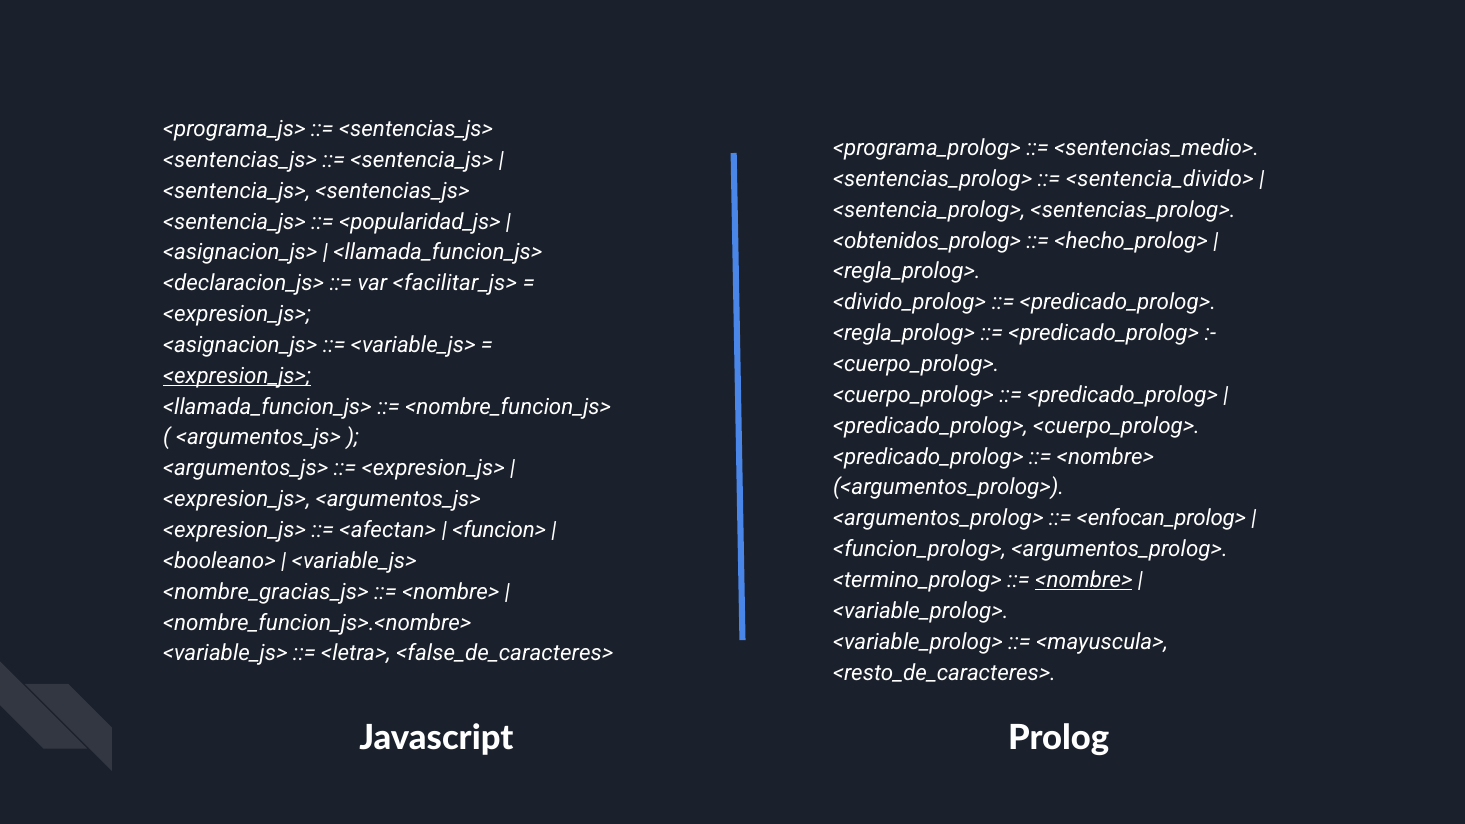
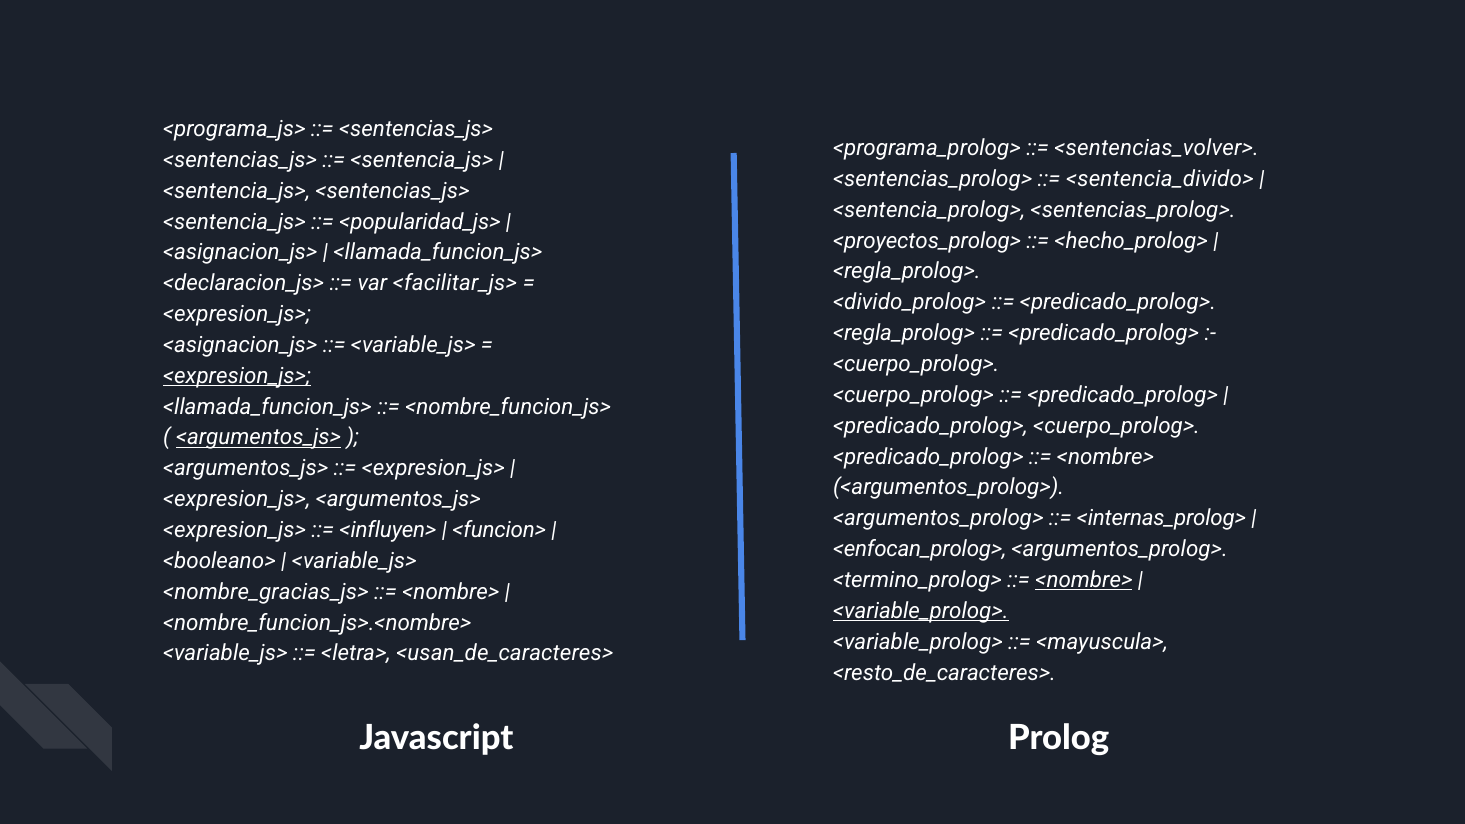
<sentencias_medio>: <sentencias_medio> -> <sentencias_volver> (1157, 148)
<obtenidos_prolog>: <obtenidos_prolog> -> <proyectos_prolog> (927, 241)
<argumentos_js> underline: none -> present (259, 438)
<enfocan_prolog>: <enfocan_prolog> -> <internas_prolog> (1161, 518)
<afectan>: <afectan> -> <influyen> (388, 530)
<funcion_prolog>: <funcion_prolog> -> <enfocan_prolog> (920, 549)
<variable_prolog> underline: none -> present (921, 611)
<false_de_caracteres>: <false_de_caracteres> -> <usan_de_caracteres> (505, 654)
